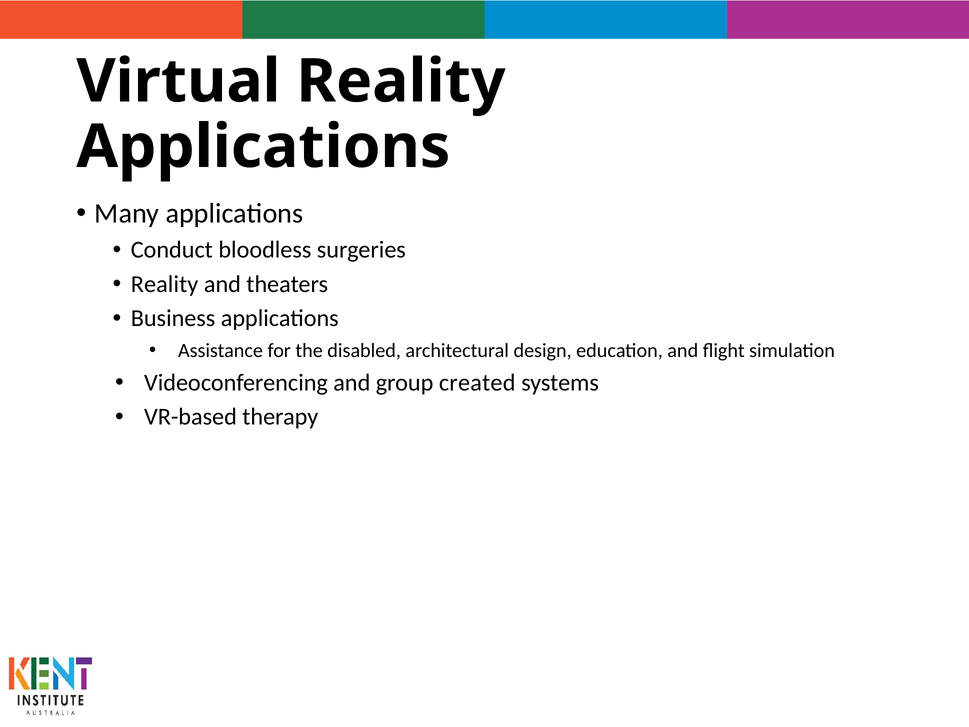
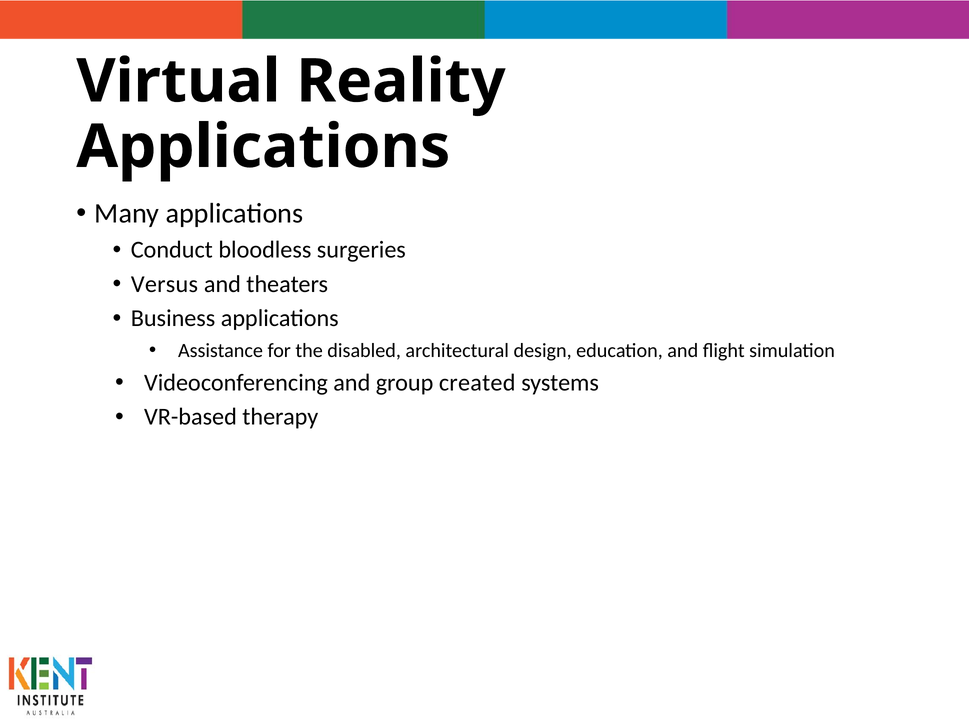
Reality: Reality -> Versus (164, 284)
